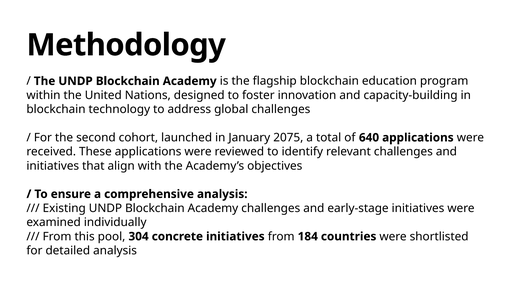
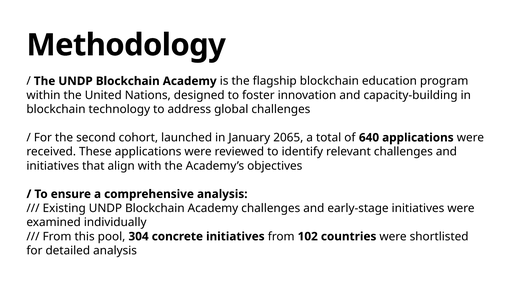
2075: 2075 -> 2065 (288, 137)
184: 184 -> 102 (308, 236)
